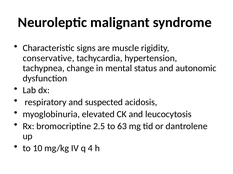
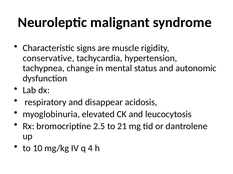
suspected: suspected -> disappear (104, 103)
63: 63 -> 21 (122, 127)
